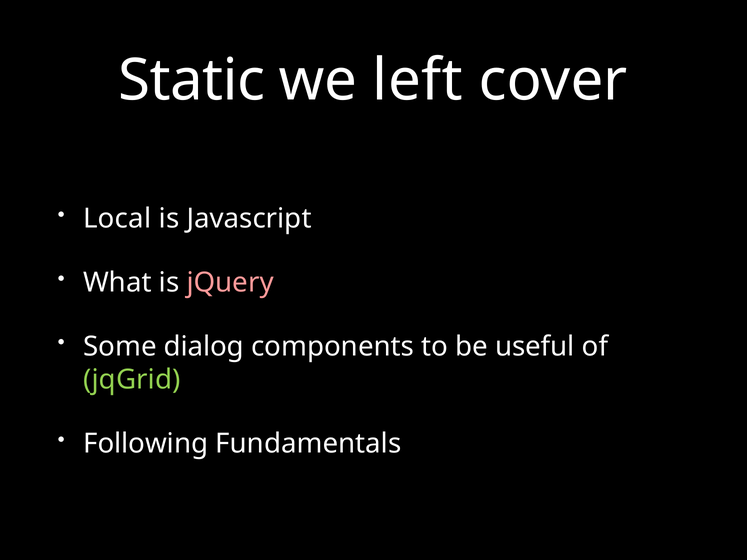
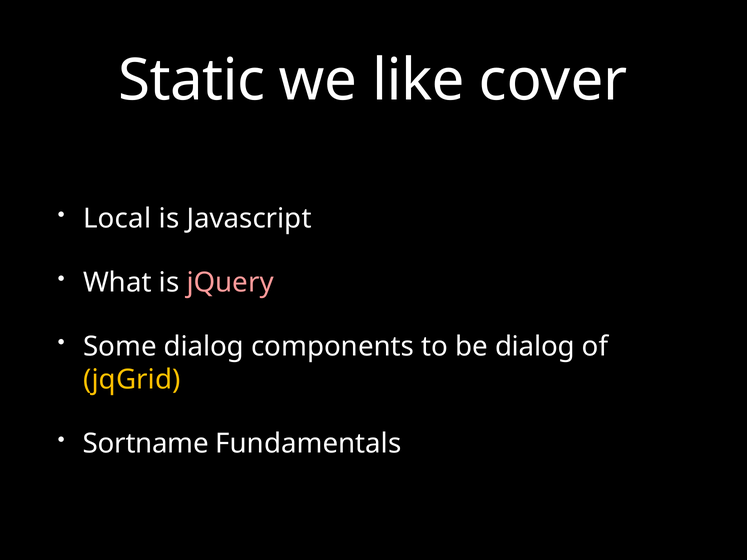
left: left -> like (418, 81)
be useful: useful -> dialog (535, 347)
jqGrid colour: light green -> yellow (132, 380)
Following: Following -> Sortname (146, 444)
